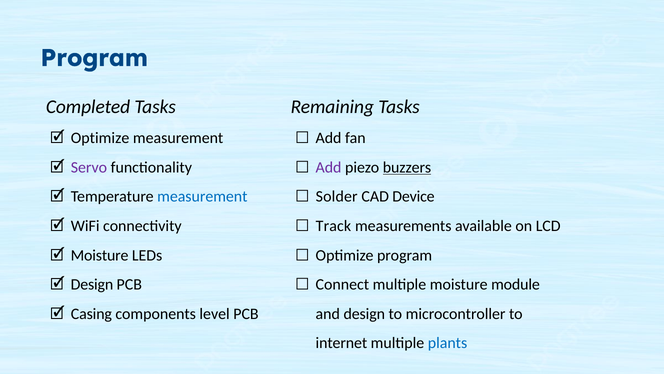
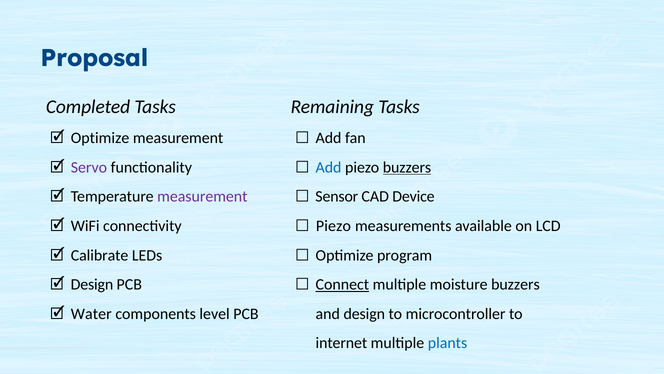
Program: Program -> Proposal (94, 58)
Add colour: purple -> blue (329, 167)
Solder: Solder -> Sensor (337, 196)
measurement colour: blue -> purple (202, 196)
Track: Track -> Piezo (333, 226)
Moisture: Moisture -> Calibrate (100, 255)
Connect underline: none -> present (342, 284)
moisture module: module -> buzzers (515, 284)
Casing: Casing -> Water (91, 313)
